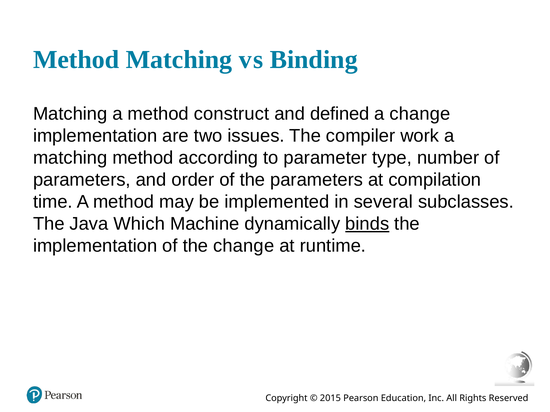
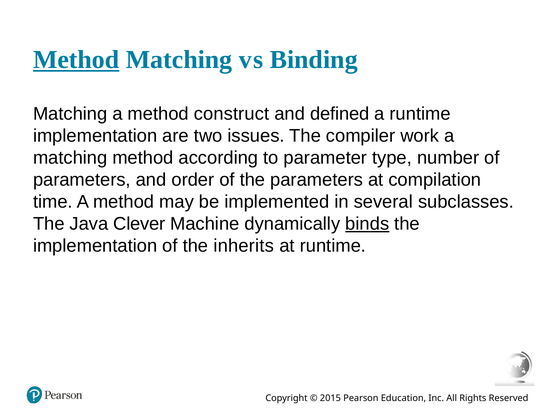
Method underline: none -> present (76, 60)
a change: change -> runtime (420, 114)
Which: Which -> Clever (139, 224)
the change: change -> inherits (244, 246)
